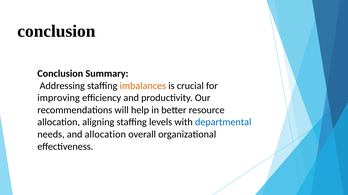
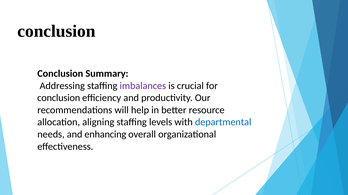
imbalances colour: orange -> purple (143, 86)
improving: improving -> conclusion (59, 98)
and allocation: allocation -> enhancing (105, 135)
